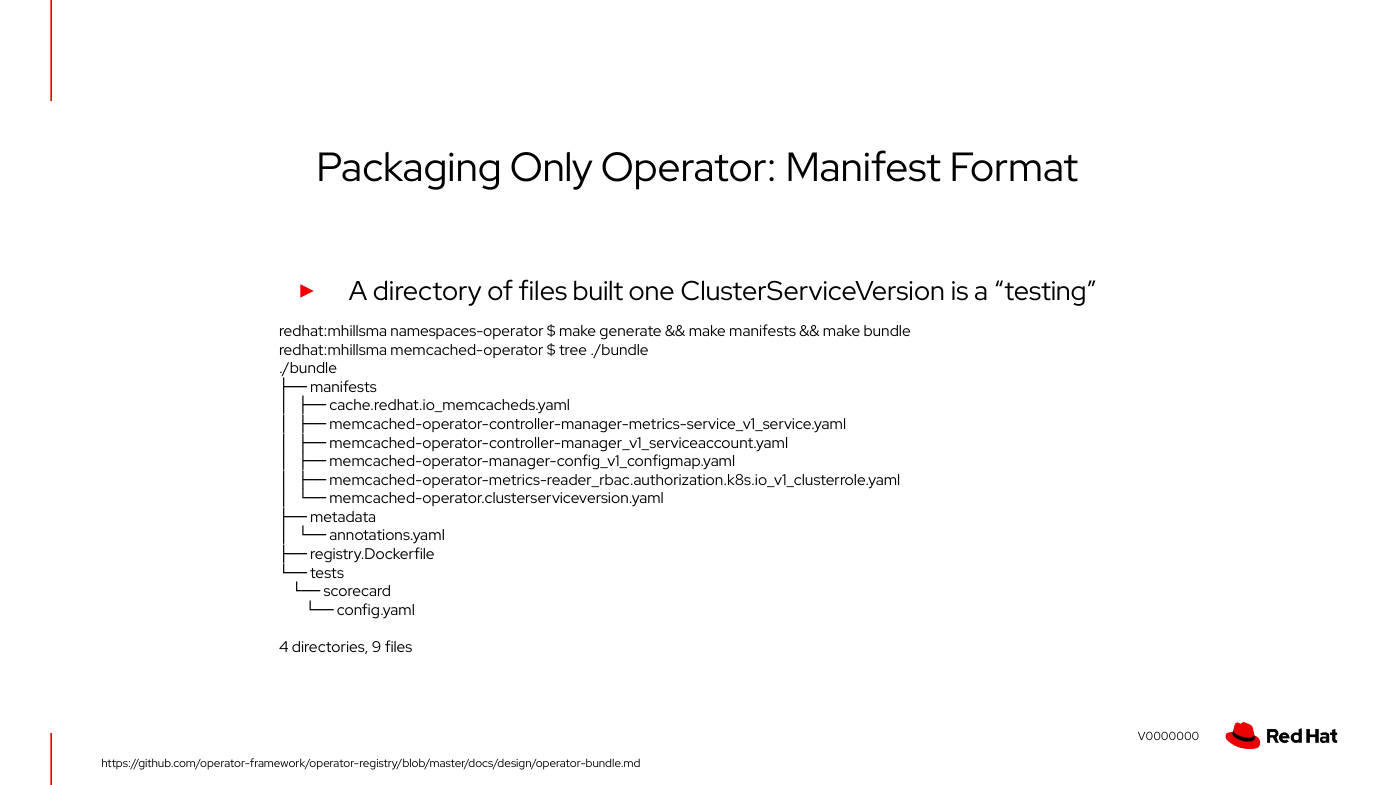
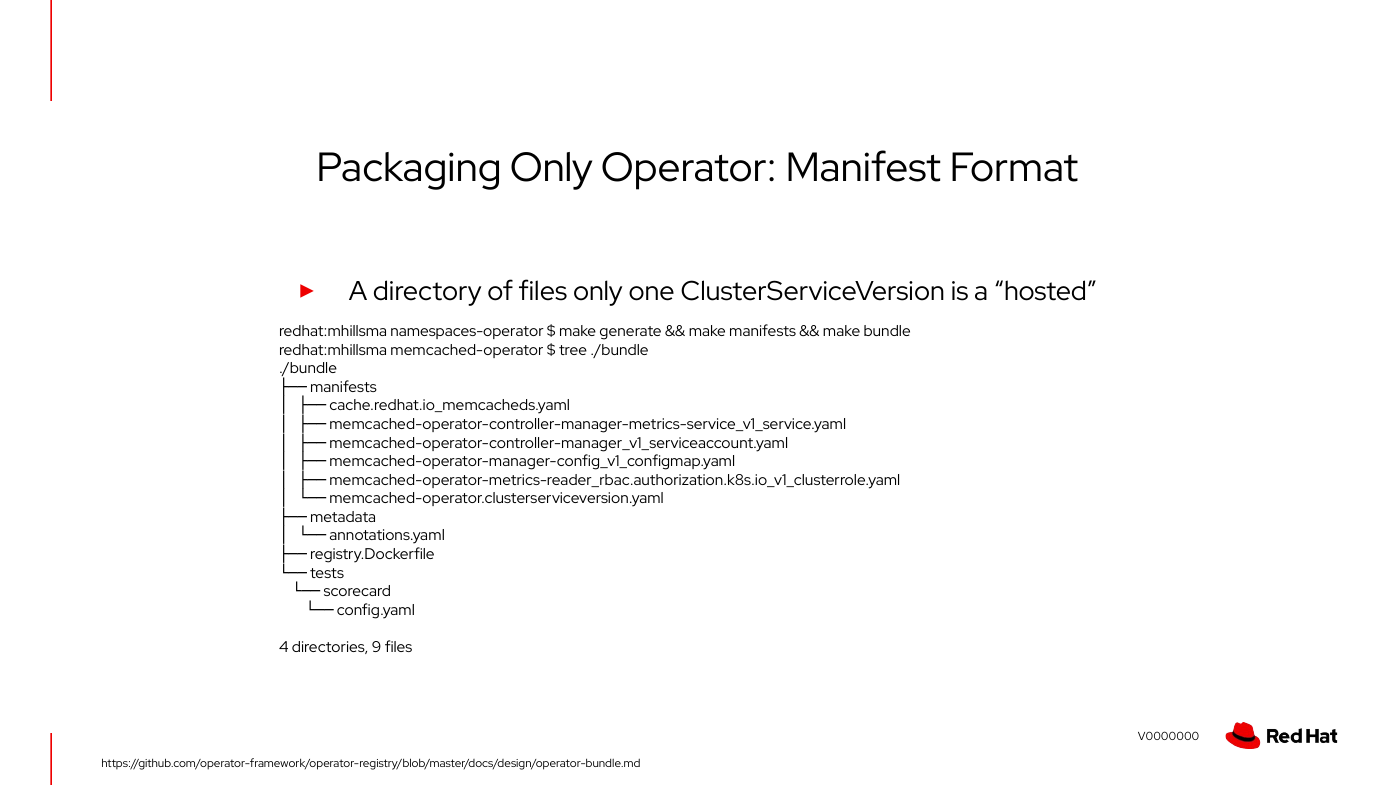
files built: built -> only (598, 291)
testing: testing -> hosted (1045, 291)
